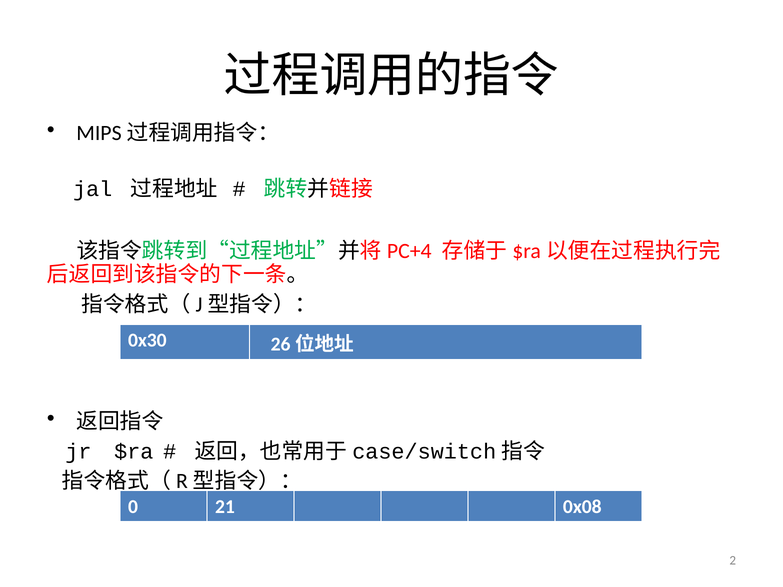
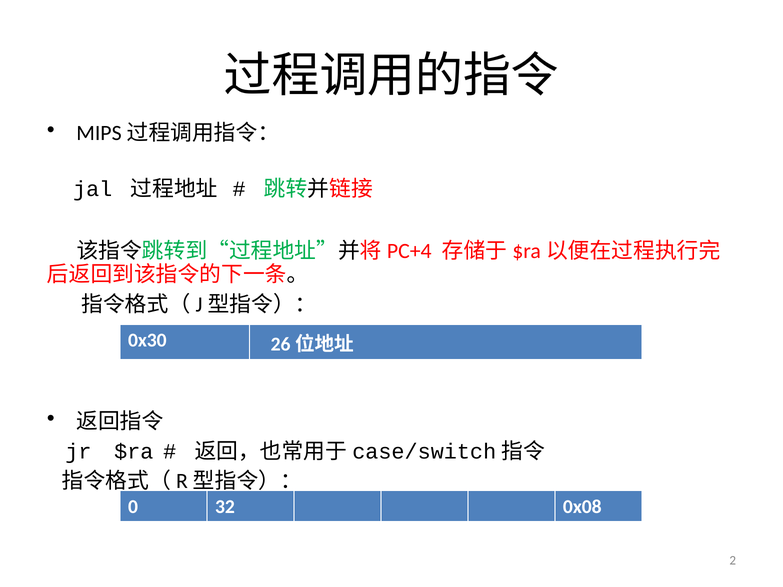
21: 21 -> 32 (225, 507)
